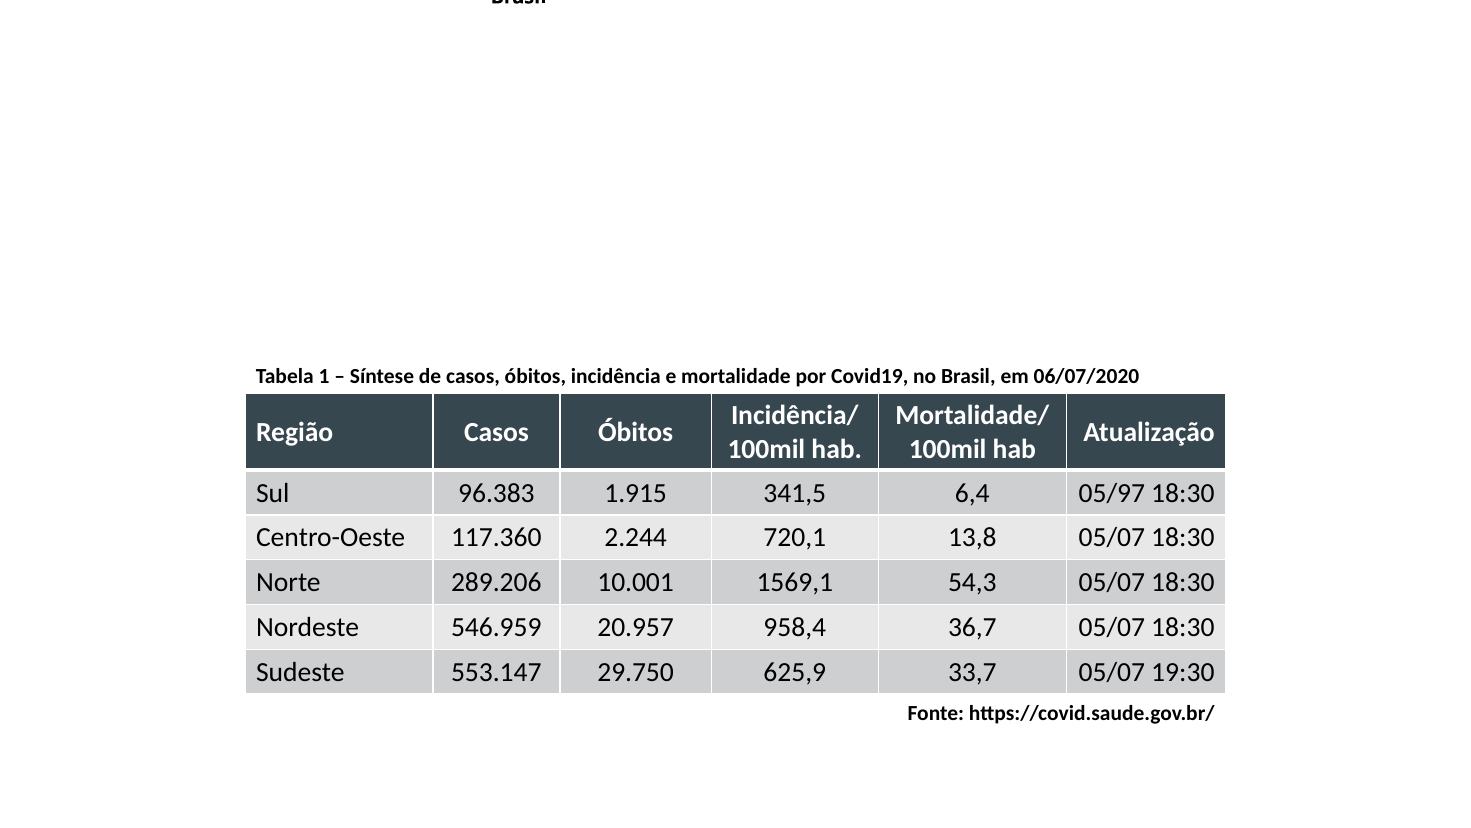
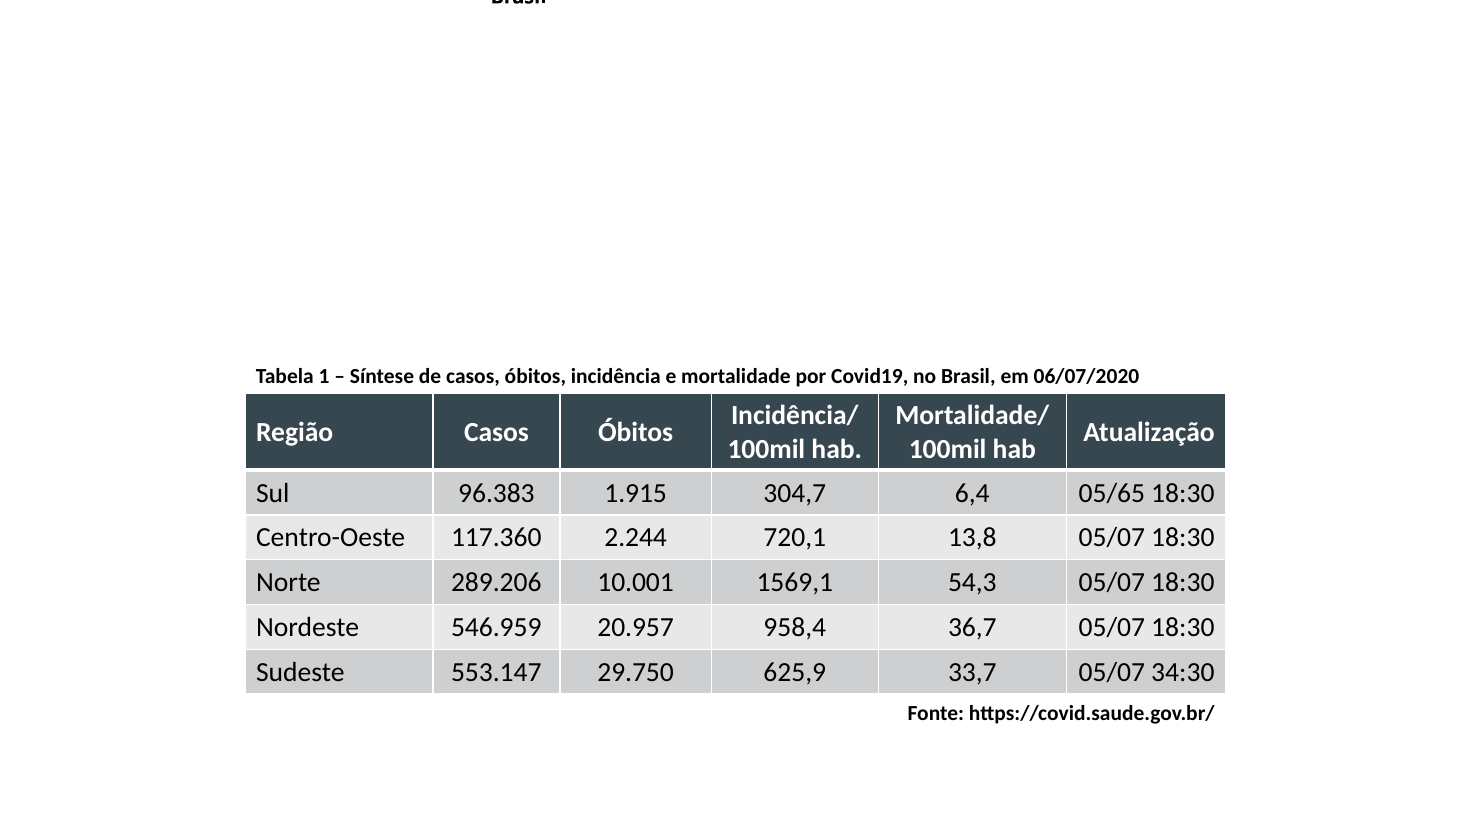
341,5: 341,5 -> 304,7 (795, 493)
05/97: 05/97 -> 05/65 (1112, 493)
19:30: 19:30 -> 34:30 (1183, 672)
